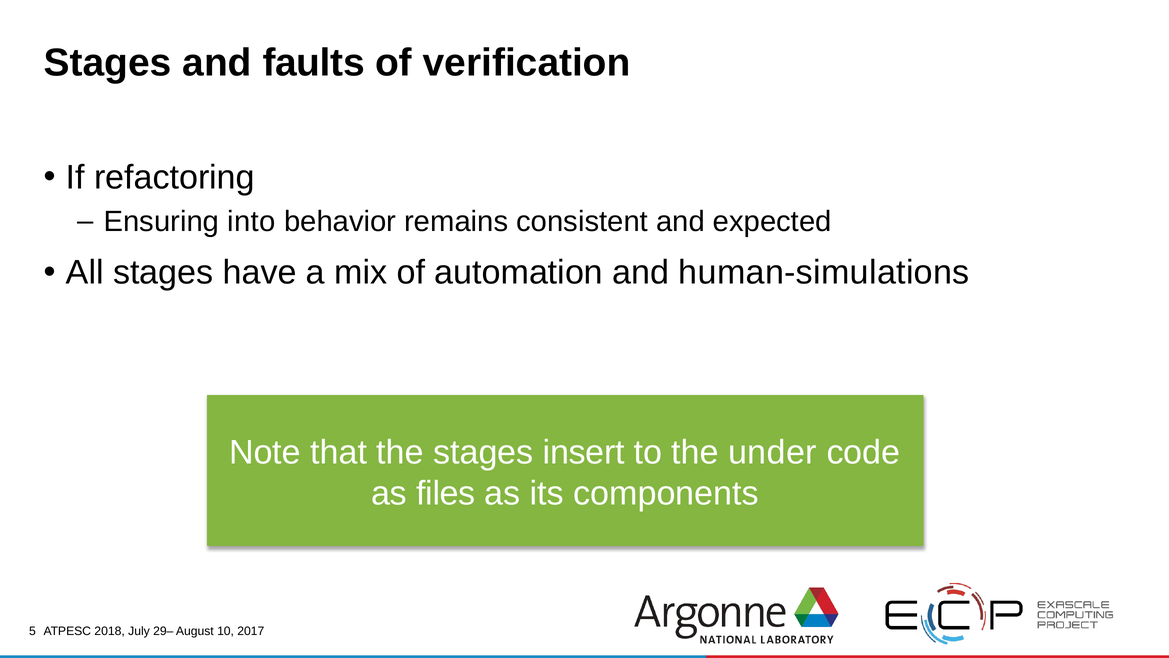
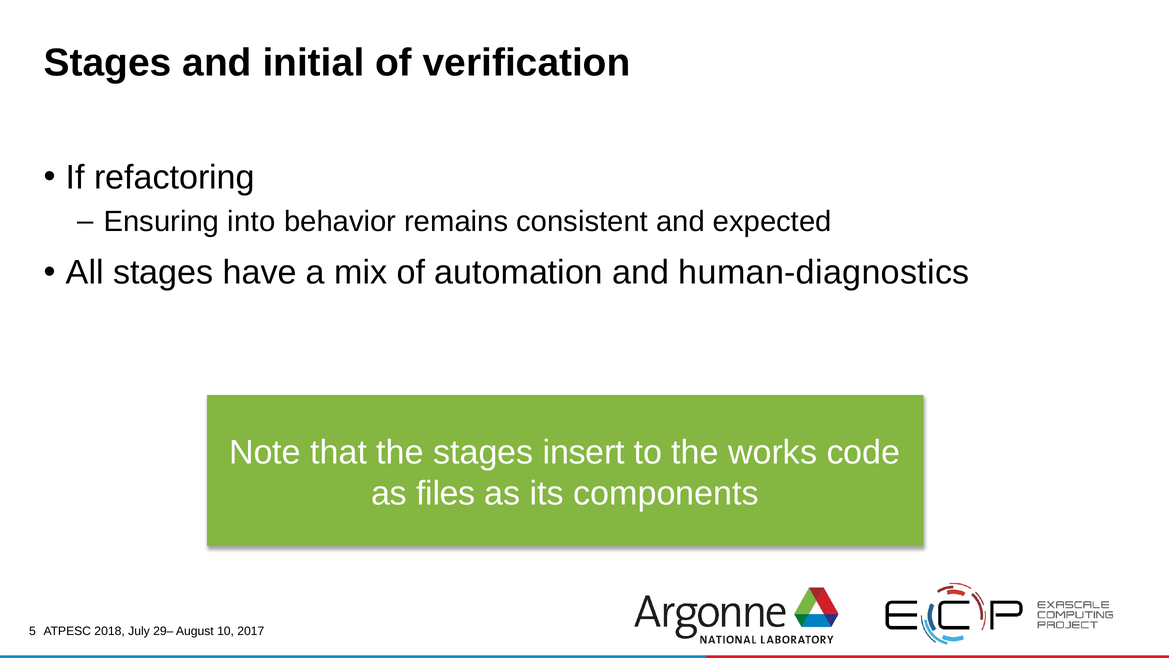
faults: faults -> initial (313, 63)
human-simulations: human-simulations -> human-diagnostics (824, 273)
under: under -> works (773, 452)
